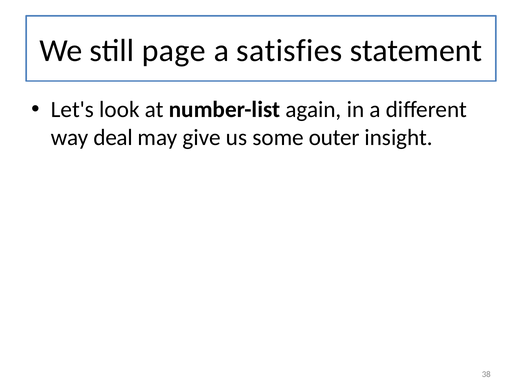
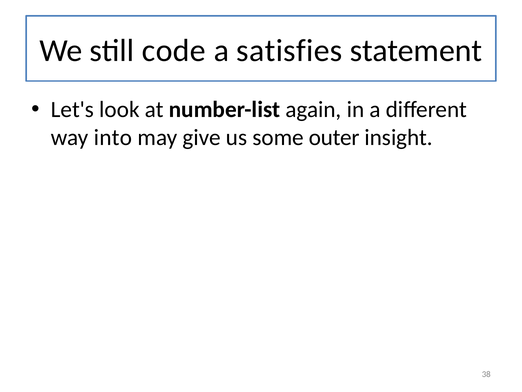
page: page -> code (174, 51)
deal: deal -> into (113, 137)
